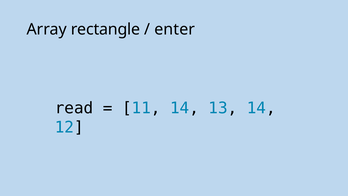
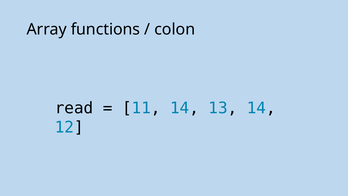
rectangle: rectangle -> functions (105, 29)
enter: enter -> colon (175, 29)
